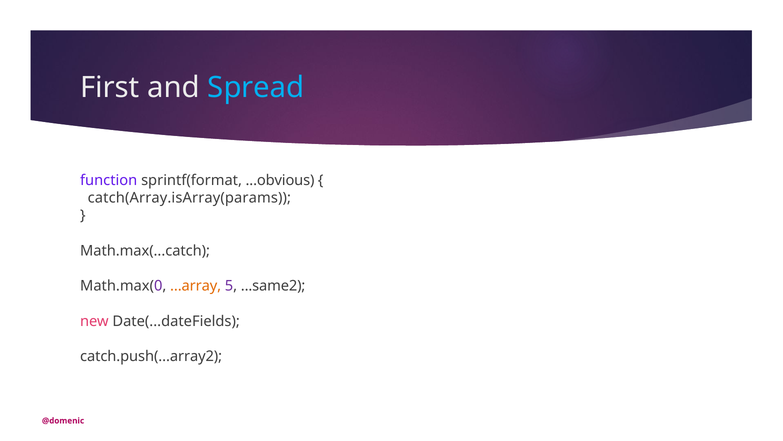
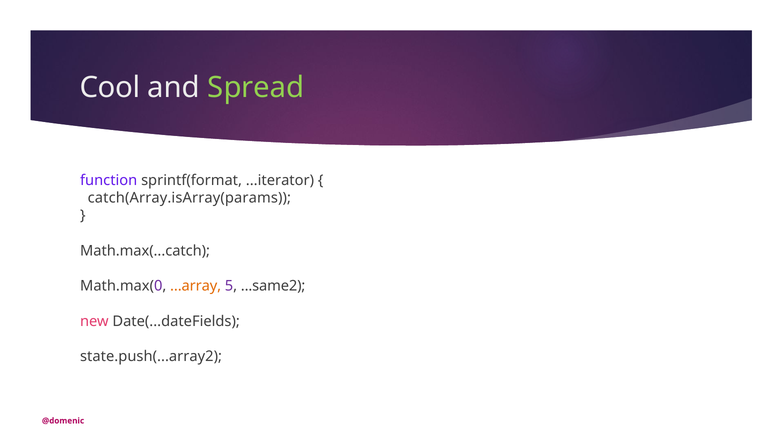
First: First -> Cool (110, 87)
Spread colour: light blue -> light green (256, 87)
...obvious: ...obvious -> ...iterator (280, 180)
catch.push(...array2: catch.push(...array2 -> state.push(...array2 (151, 356)
